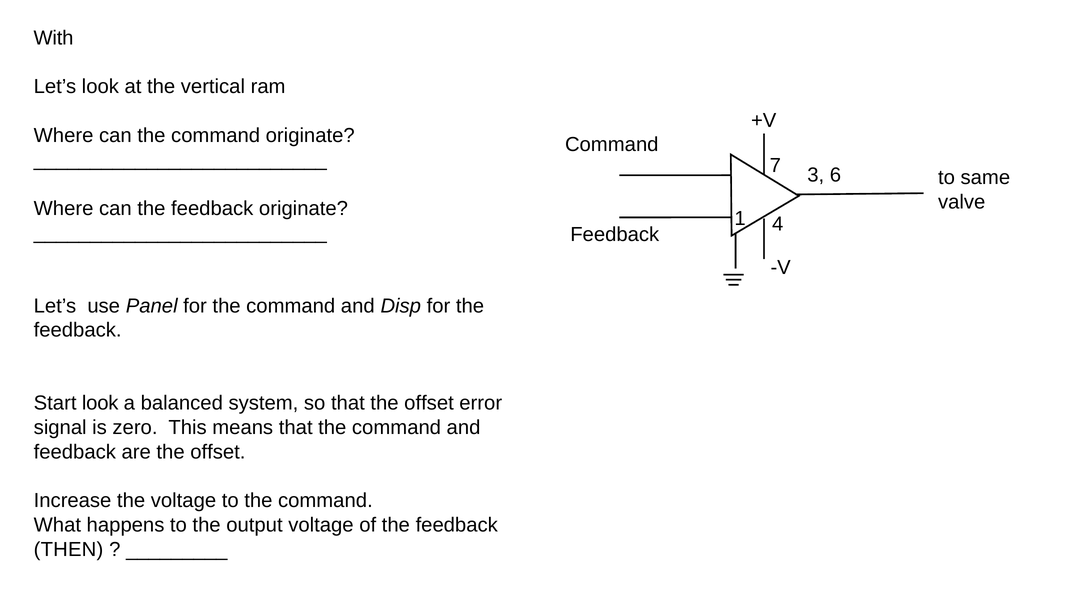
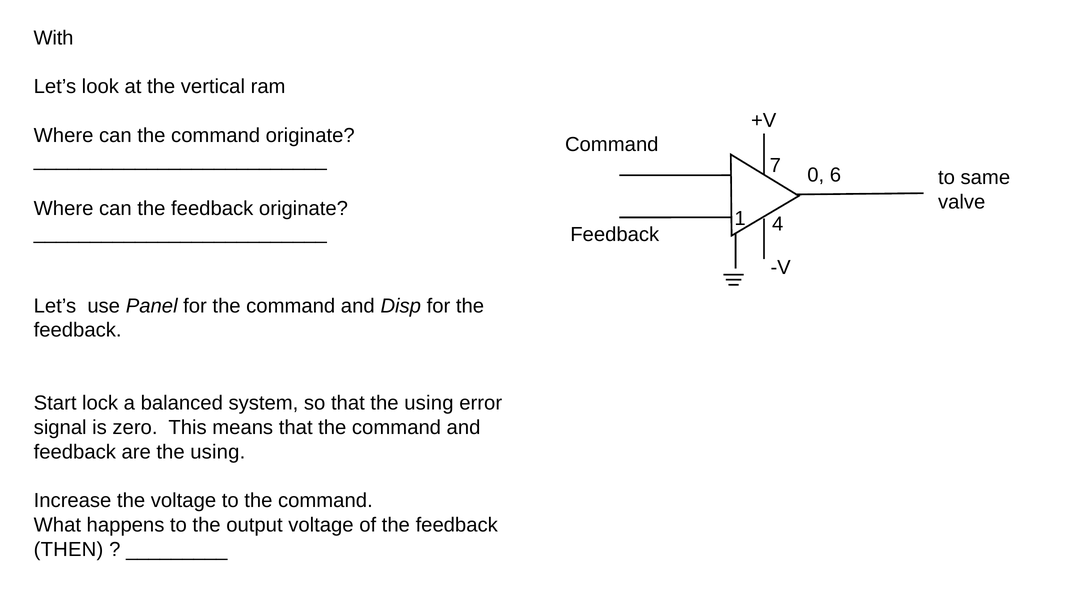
3: 3 -> 0 (816, 175)
Start look: look -> lock (100, 403)
that the offset: offset -> using (429, 403)
are the offset: offset -> using (218, 452)
